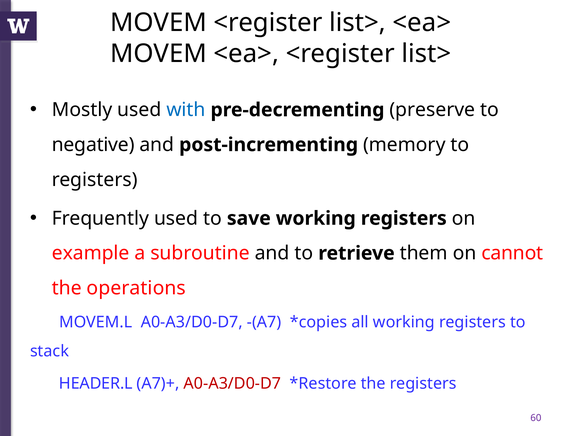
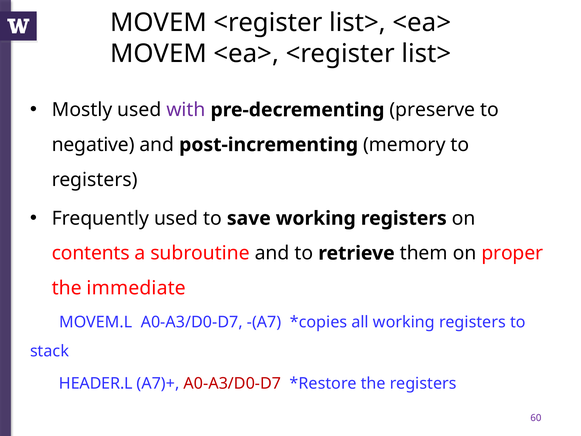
with colour: blue -> purple (186, 110)
example: example -> contents (91, 253)
cannot: cannot -> proper (512, 253)
operations: operations -> immediate (136, 288)
